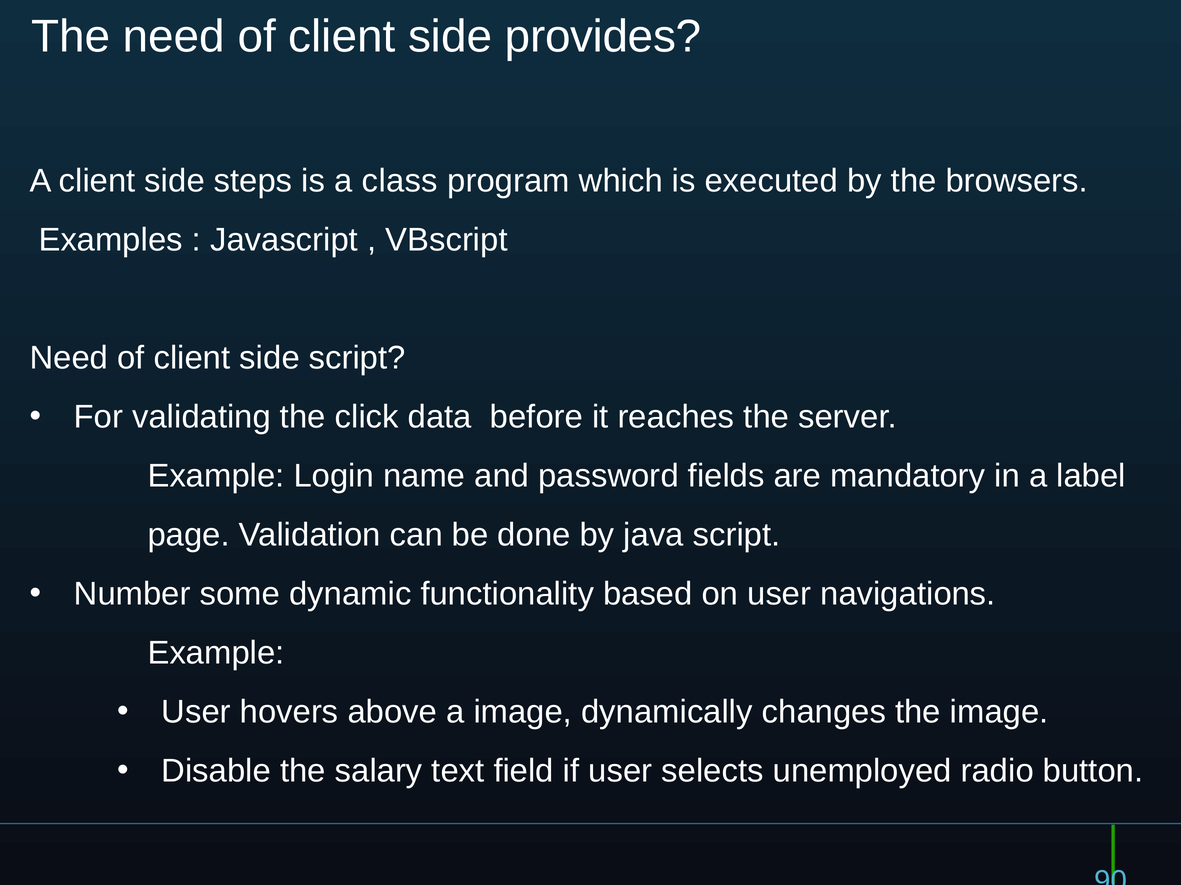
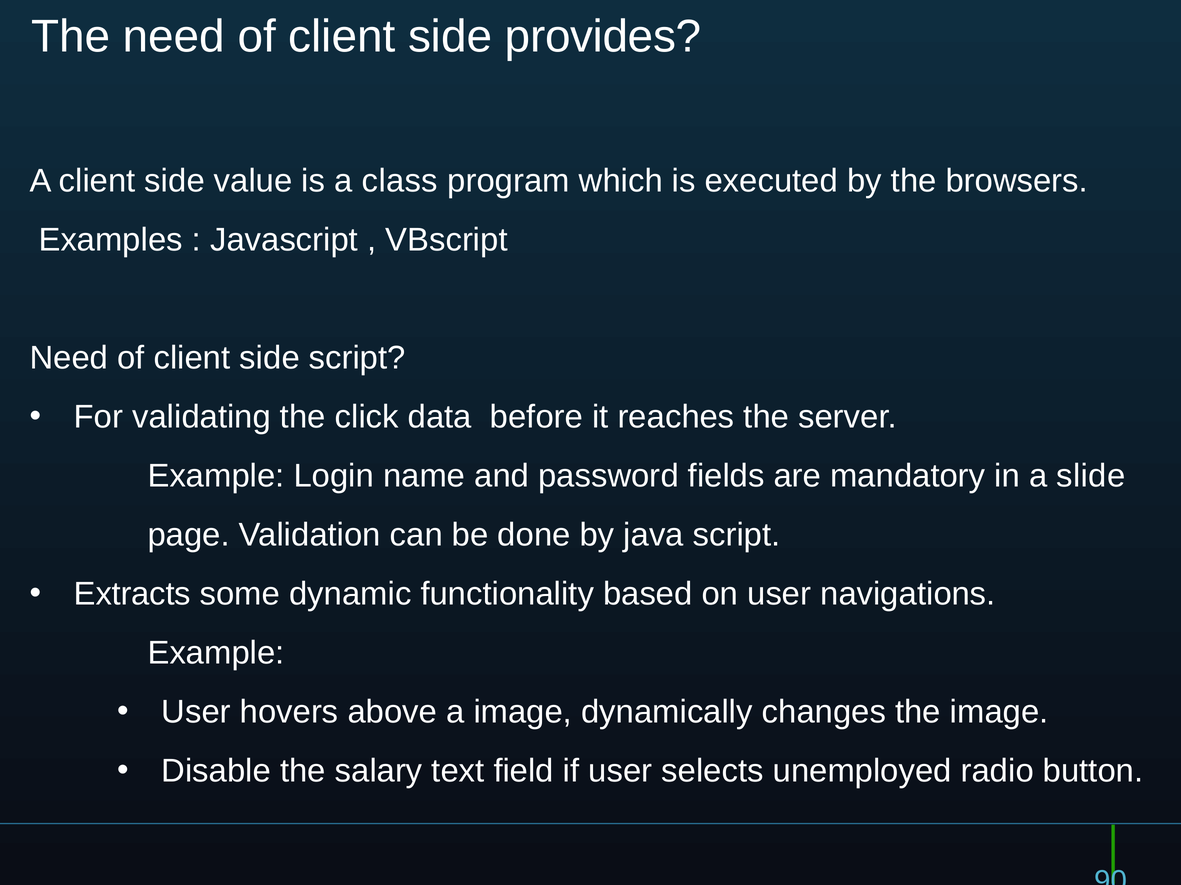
steps: steps -> value (253, 181)
label: label -> slide (1091, 477)
Number: Number -> Extracts (132, 595)
